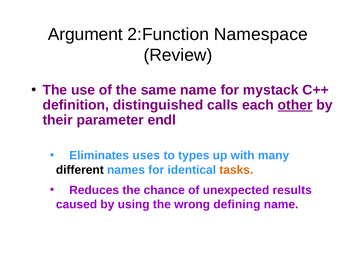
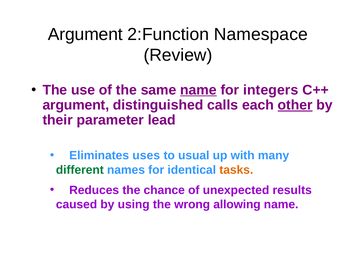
name underline: none -> present (198, 90)
mystack: mystack -> integers (271, 90)
definition: definition -> argument (76, 105)
endl: endl -> lead (162, 120)
types: types -> usual (194, 156)
different colour: black -> green (80, 170)
defining: defining -> allowing (237, 205)
